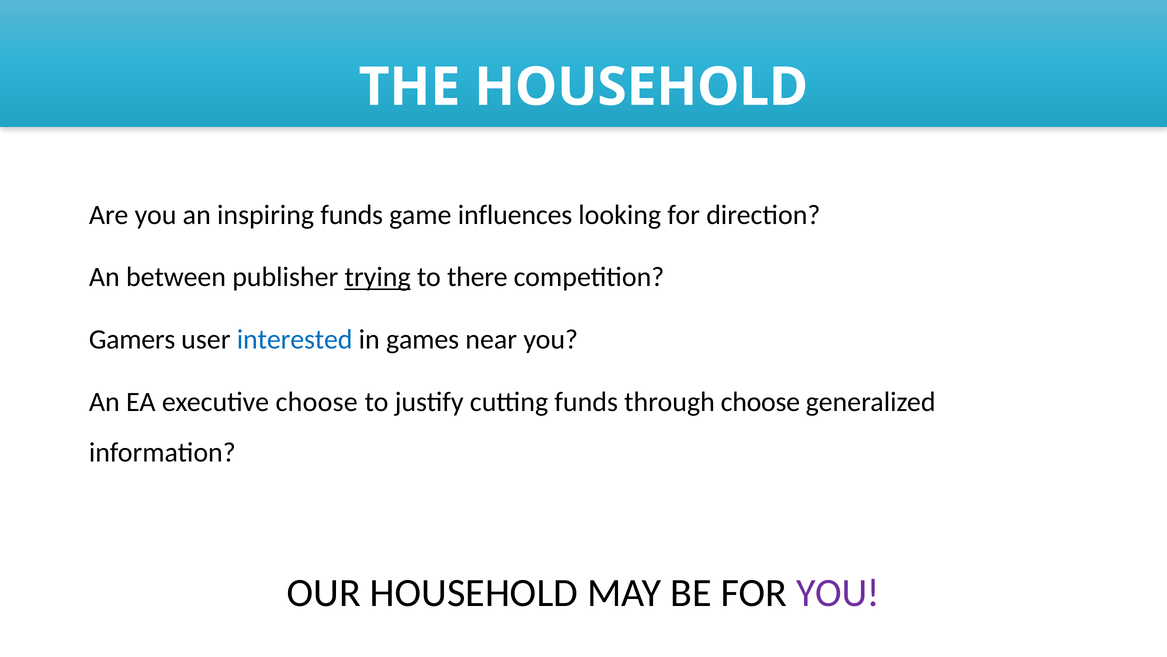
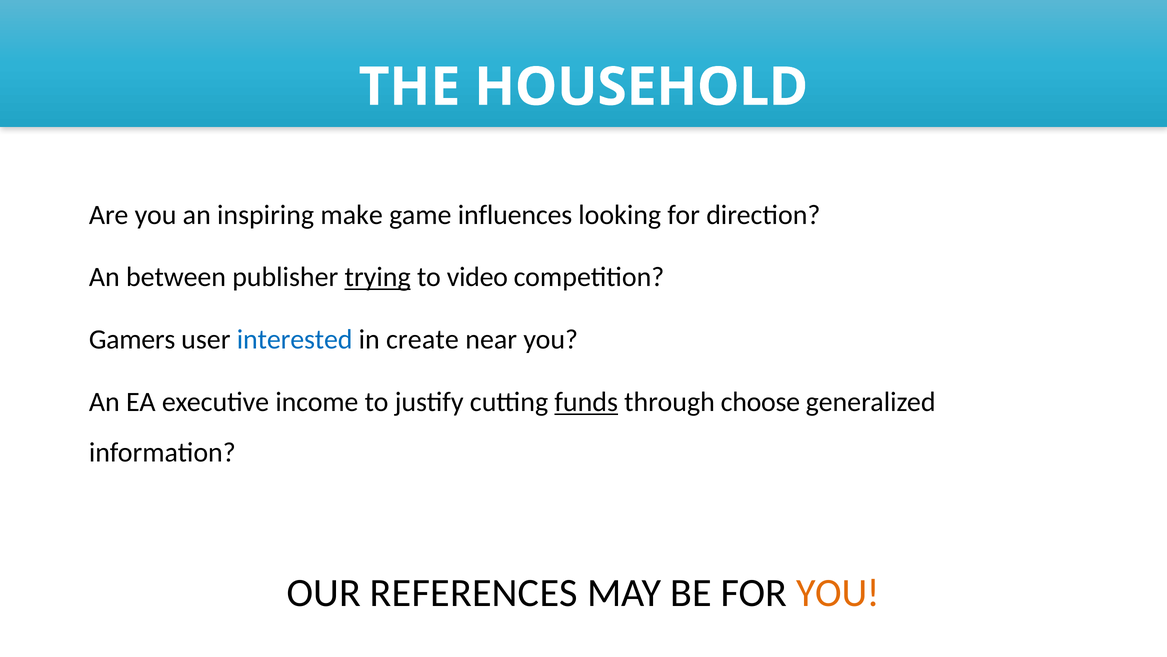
inspiring funds: funds -> make (352, 215)
there: there -> video (477, 277)
games: games -> create (422, 339)
executive choose: choose -> income (317, 402)
funds underline: none -> present (586, 402)
OUR HOUSEHOLD: HOUSEHOLD -> REFERENCES (474, 593)
YOU colour: purple -> orange (838, 593)
